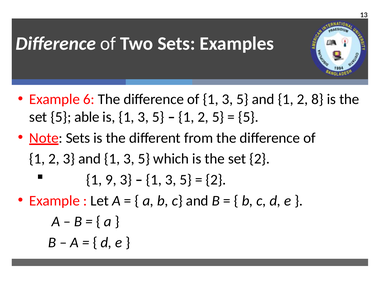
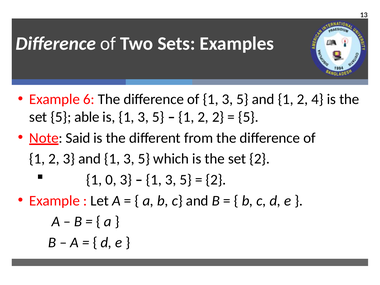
8: 8 -> 4 (317, 99)
2 5: 5 -> 2 (218, 117)
Note Sets: Sets -> Said (78, 138)
9: 9 -> 0 (111, 180)
